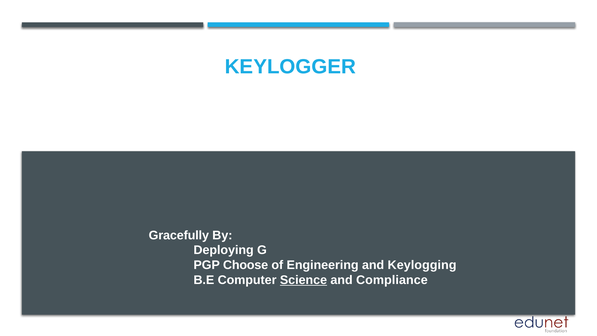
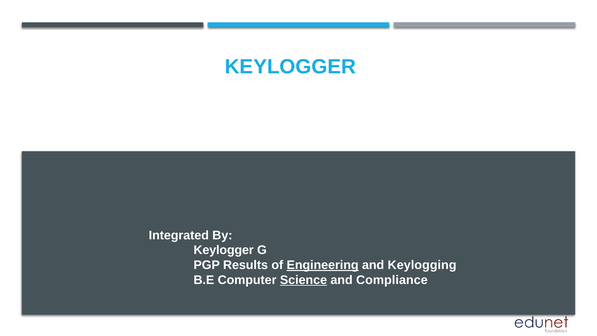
Gracefully: Gracefully -> Integrated (179, 235)
Deploying: Deploying -> Keylogger (224, 250)
Choose: Choose -> Results (246, 265)
Engineering underline: none -> present (323, 265)
